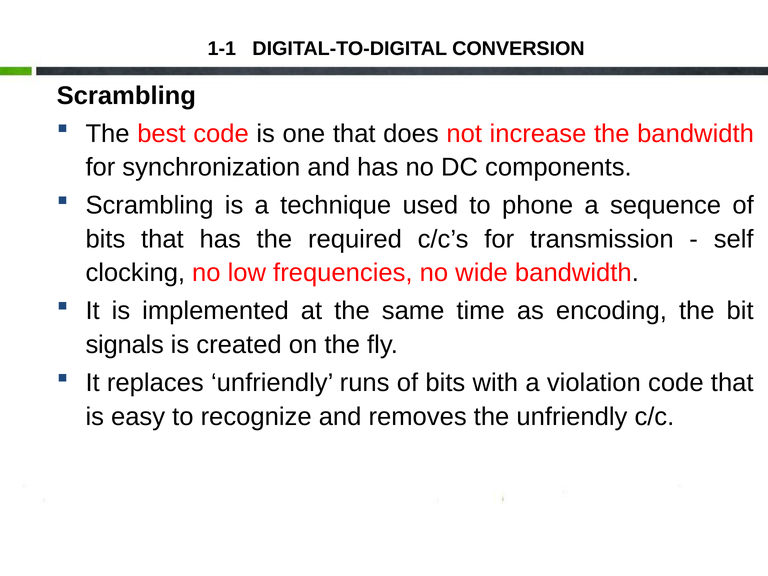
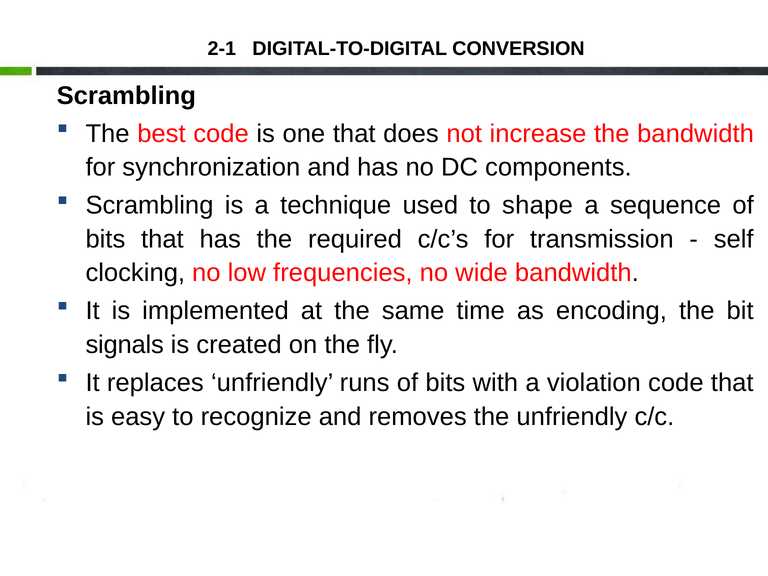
1-1: 1-1 -> 2-1 (222, 49)
phone: phone -> shape (537, 205)
